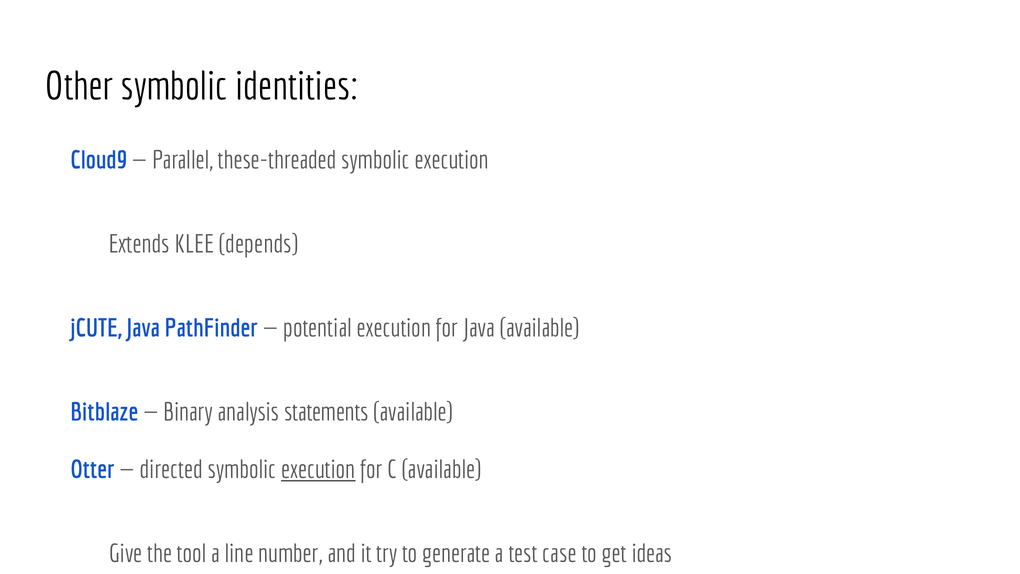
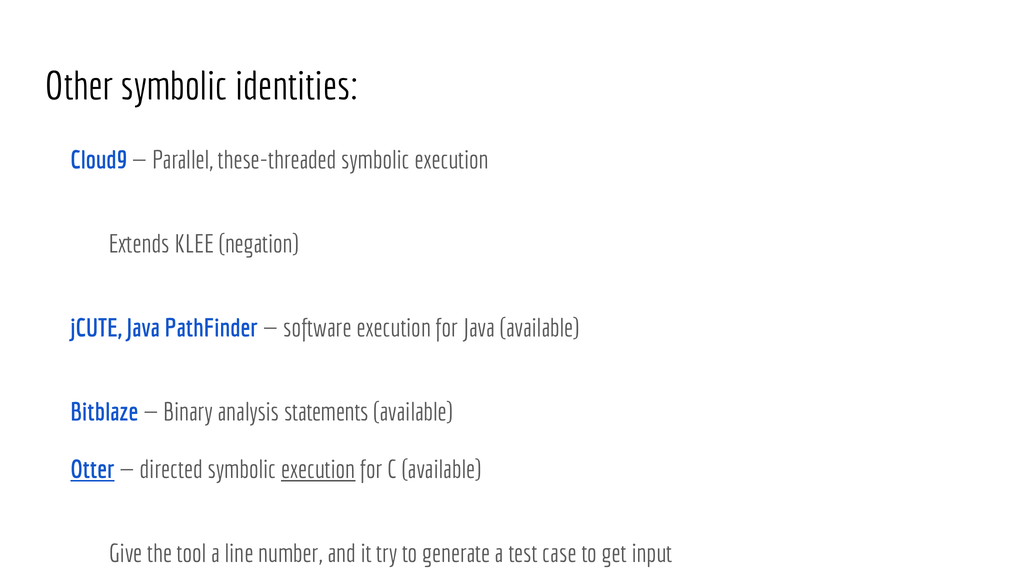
depends: depends -> negation (259, 244)
potential: potential -> software (318, 328)
Otter underline: none -> present (93, 470)
ideas: ideas -> input (652, 554)
